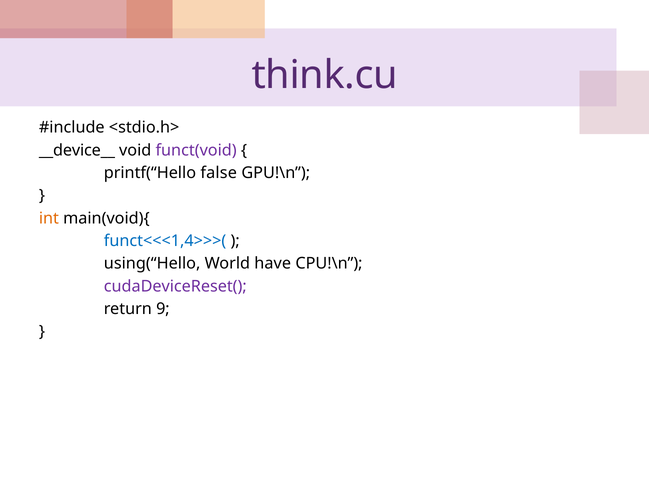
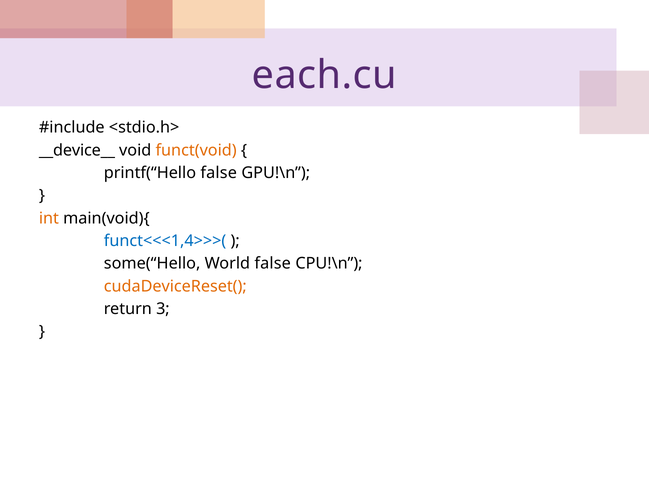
think.cu: think.cu -> each.cu (324, 75)
funct(void colour: purple -> orange (196, 150)
using(“Hello: using(“Hello -> some(“Hello (152, 264)
World have: have -> false (273, 264)
cudaDeviceReset( colour: purple -> orange (175, 287)
9: 9 -> 3 (163, 309)
